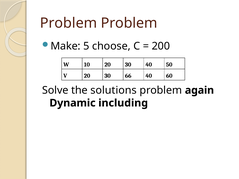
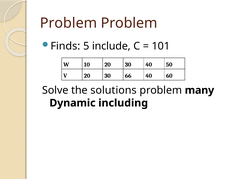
Make: Make -> Finds (65, 46)
choose: choose -> include (111, 46)
200: 200 -> 101 (161, 46)
again: again -> many (199, 90)
